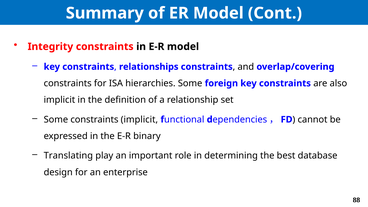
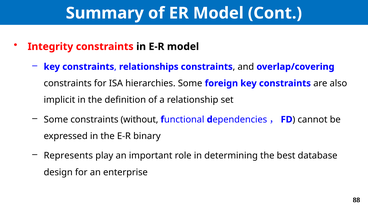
constraints implicit: implicit -> without (139, 120)
Translating: Translating -> Represents (68, 156)
